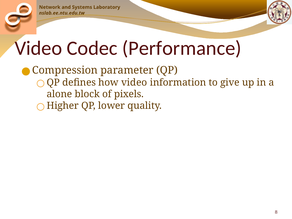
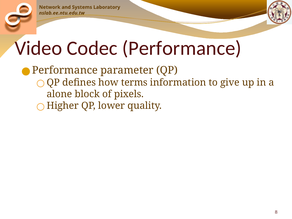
Compression: Compression -> Performance (65, 70)
how video: video -> terms (134, 82)
